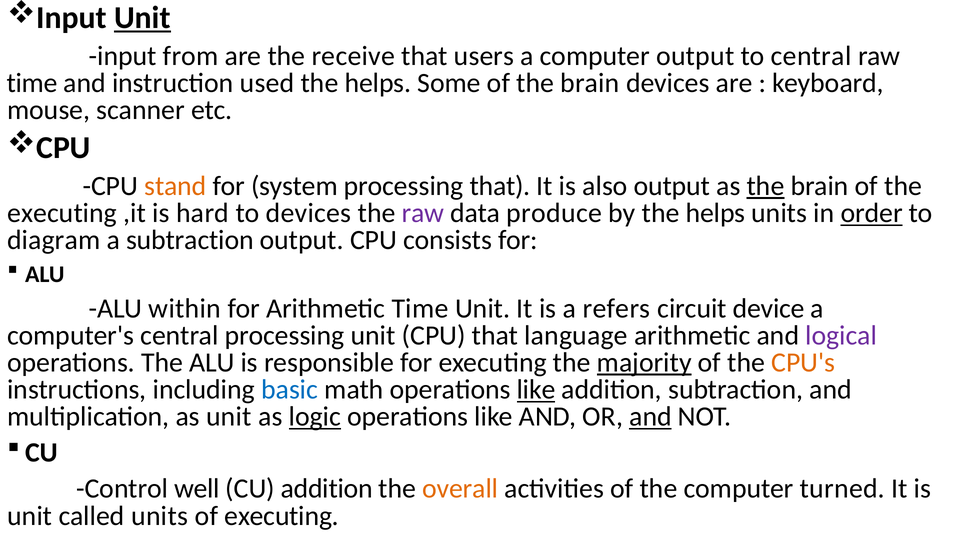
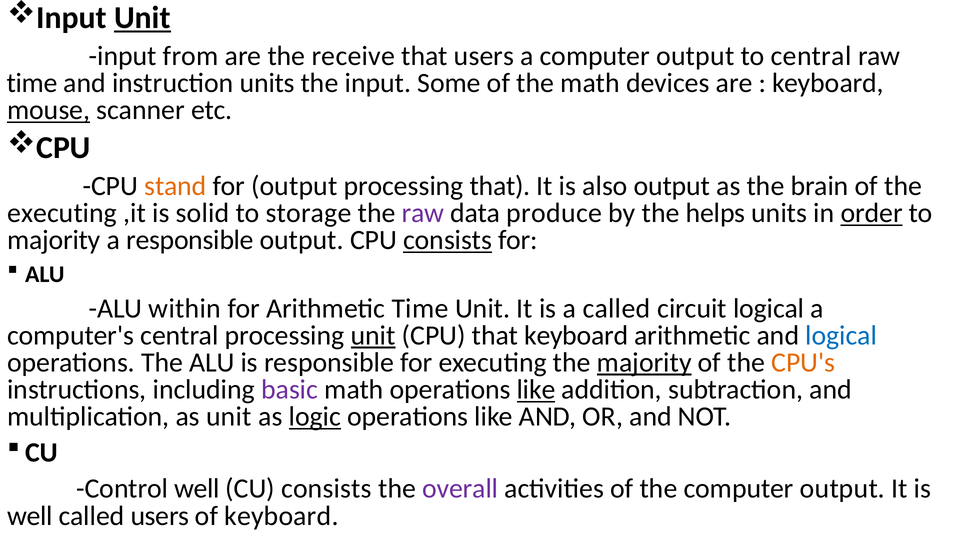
instruction used: used -> units (267, 83)
helps: helps -> input (378, 83)
of the brain: brain -> math (590, 83)
mouse underline: none -> present (49, 110)
for system: system -> output (294, 186)
the underline: present -> none (766, 186)
hard: hard -> solid (203, 213)
to devices: devices -> storage (309, 213)
diagram: diagram -> majority (54, 240)
a subtraction: subtraction -> responsible (190, 240)
consists underline: none -> present (448, 240)
a refers: refers -> called (616, 308)
circuit device: device -> logical (769, 308)
unit underline: none -> present (373, 335)
that language: language -> keyboard (576, 335)
logical colour: purple -> blue (841, 335)
basic colour: blue -> purple (290, 389)
and underline: present -> none (650, 416)
CU addition: addition -> consists (326, 488)
overall colour: orange -> purple (460, 488)
the computer turned: turned -> output (842, 488)
unit: unit -> well (30, 516)
called units: units -> users (160, 516)
of executing: executing -> keyboard (281, 516)
